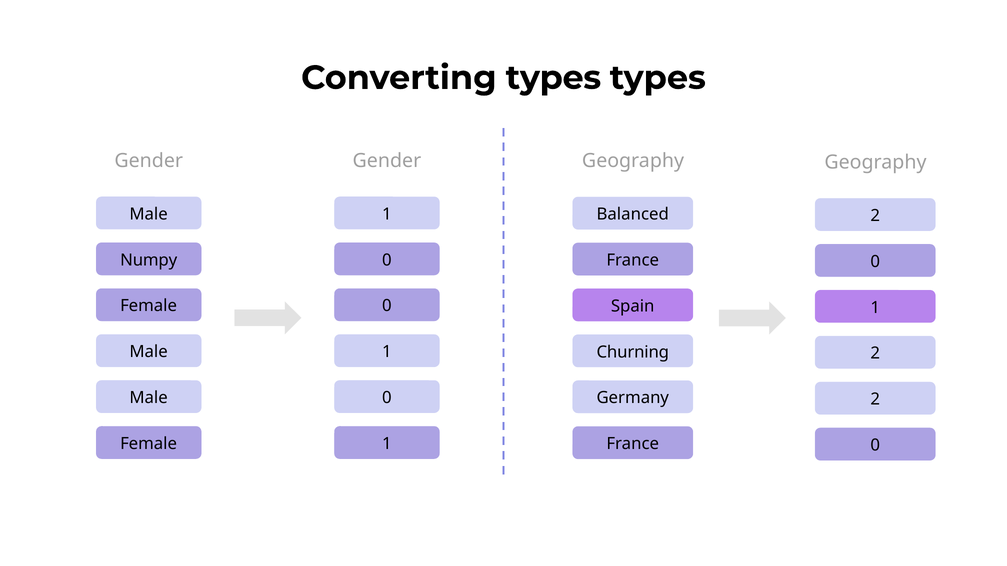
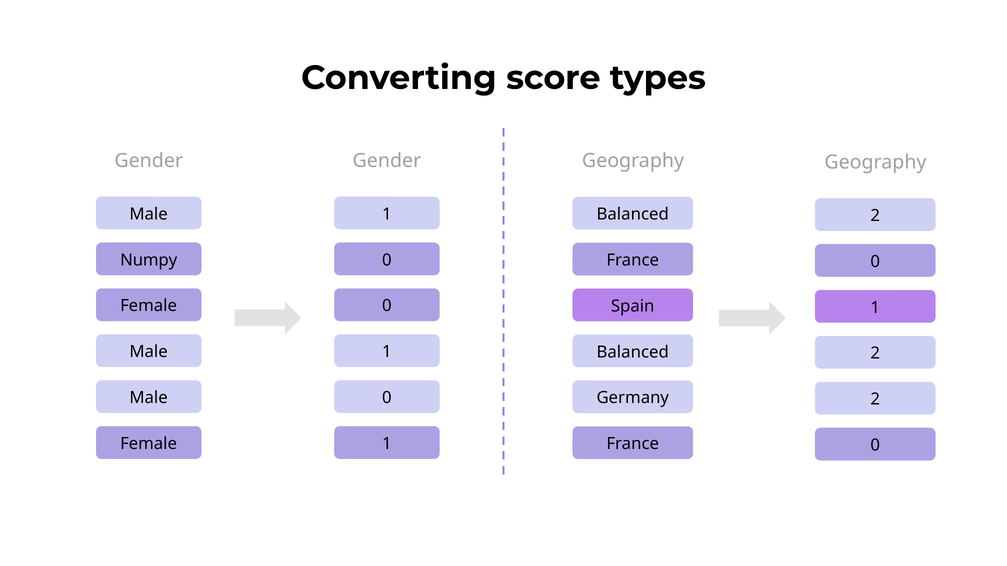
Converting types: types -> score (553, 78)
Churning: Churning -> Balanced (633, 352)
